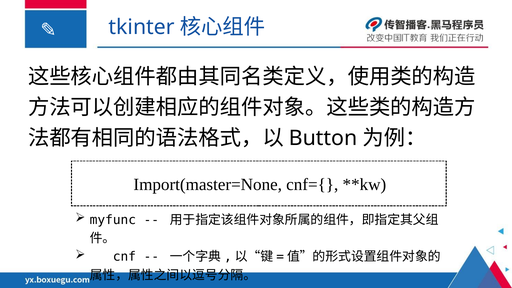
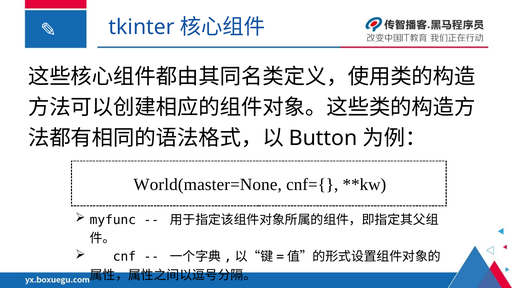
Import(master=None: Import(master=None -> World(master=None (208, 184)
